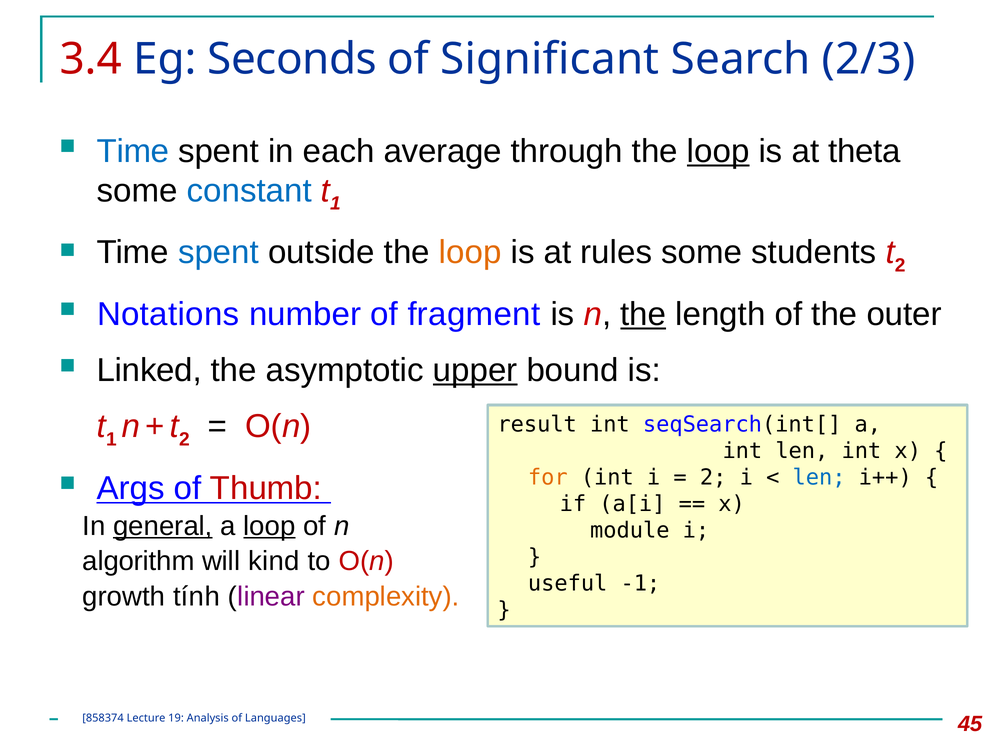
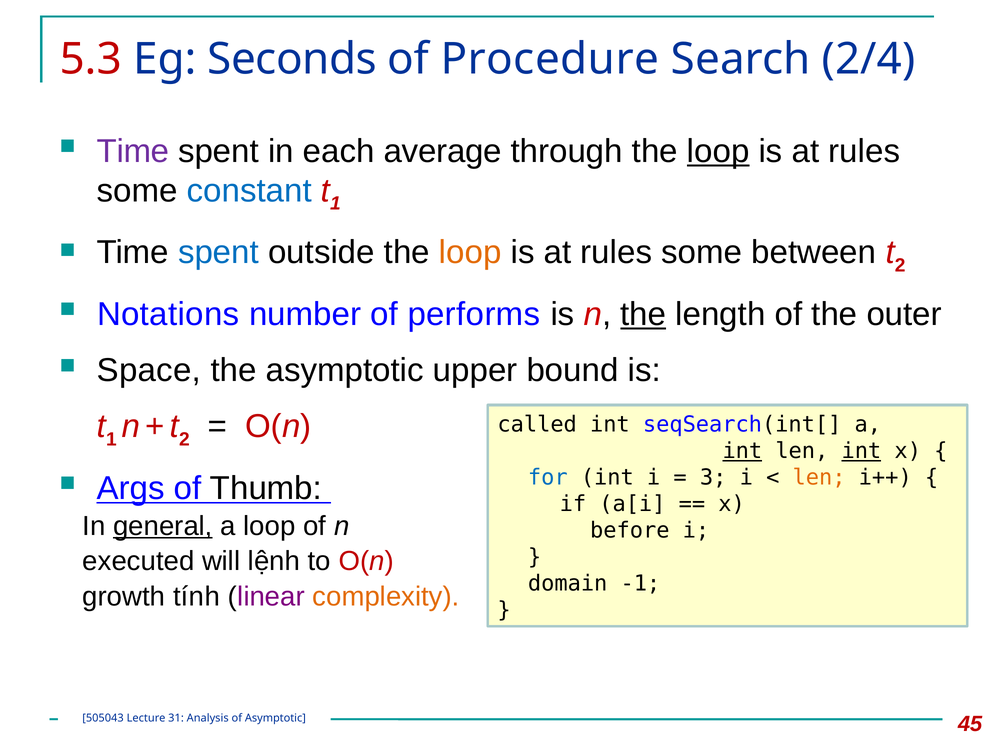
3.4: 3.4 -> 5.3 (91, 59)
Significant: Significant -> Procedure (550, 59)
2/3: 2/3 -> 2/4 (869, 59)
Time colour: blue -> purple (133, 151)
theta: theta -> rules (864, 151)
students: students -> between (814, 252)
fragment: fragment -> performs (474, 314)
Linked: Linked -> Space (149, 370)
upper underline: present -> none (475, 370)
result: result -> called (537, 425)
int underline: none -> present (742, 451)
int underline: none -> present (861, 451)
for colour: orange -> blue (548, 478)
2: 2 -> 3 (713, 478)
len colour: blue -> orange (819, 478)
Thumb colour: red -> black (266, 488)
loop underline: present -> none (269, 526)
module: module -> before (630, 530)
algorithm: algorithm -> executed (138, 561)
kind: kind -> lệnh (274, 561)
useful: useful -> domain (568, 583)
858374: 858374 -> 505043 (103, 718)
19: 19 -> 31 (176, 718)
of Languages: Languages -> Asymptotic (275, 718)
